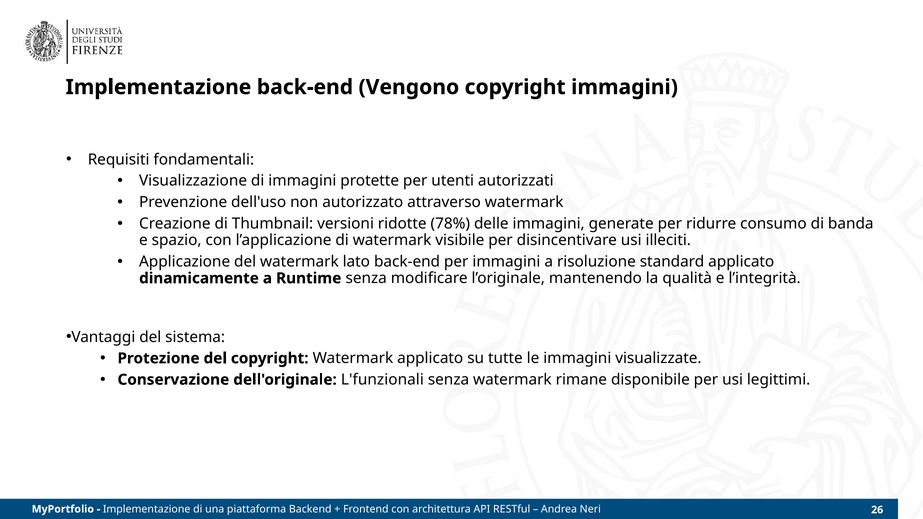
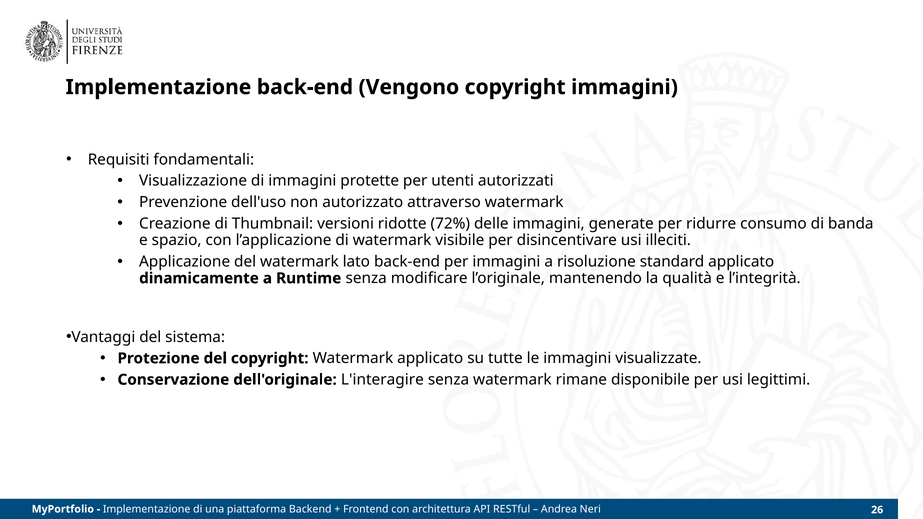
78%: 78% -> 72% (450, 224)
L'funzionali: L'funzionali -> L'interagire (382, 380)
